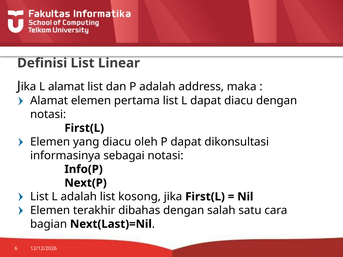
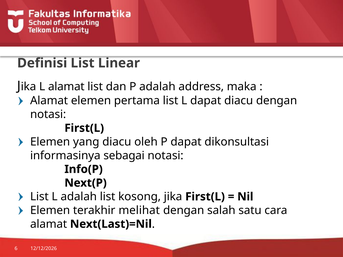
dibahas: dibahas -> melihat (139, 211)
bagian: bagian -> alamat (49, 224)
